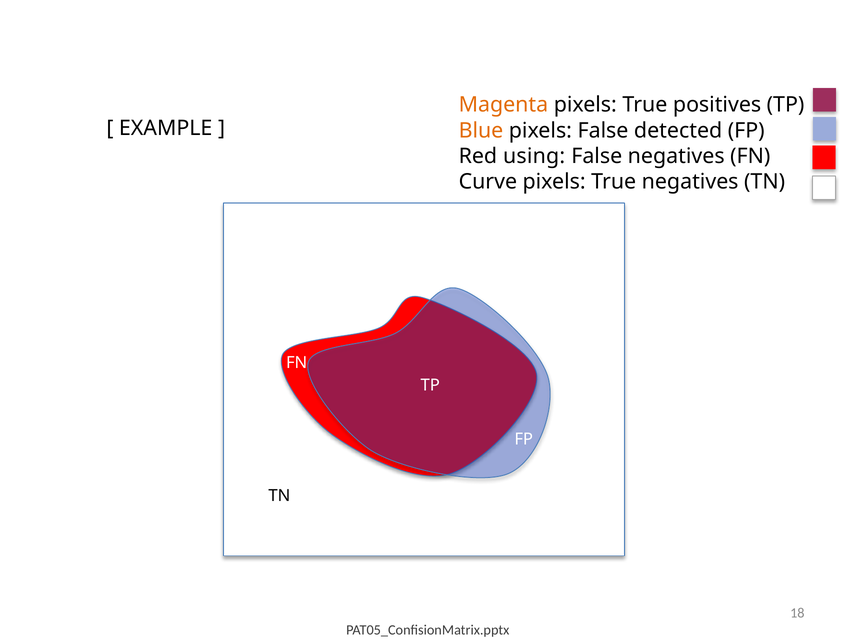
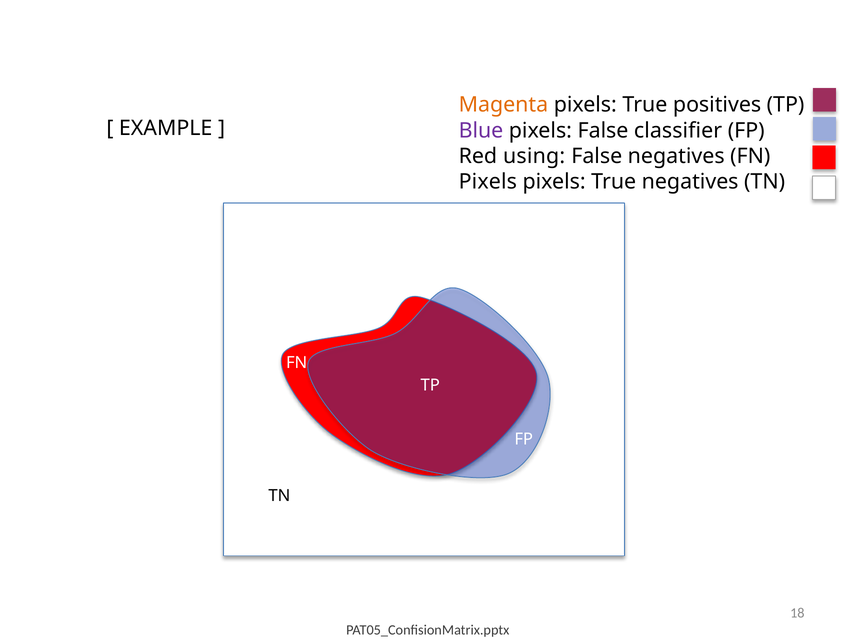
Blue colour: orange -> purple (481, 130)
detected: detected -> classifier (678, 130)
Curve: Curve -> Pixels (488, 182)
